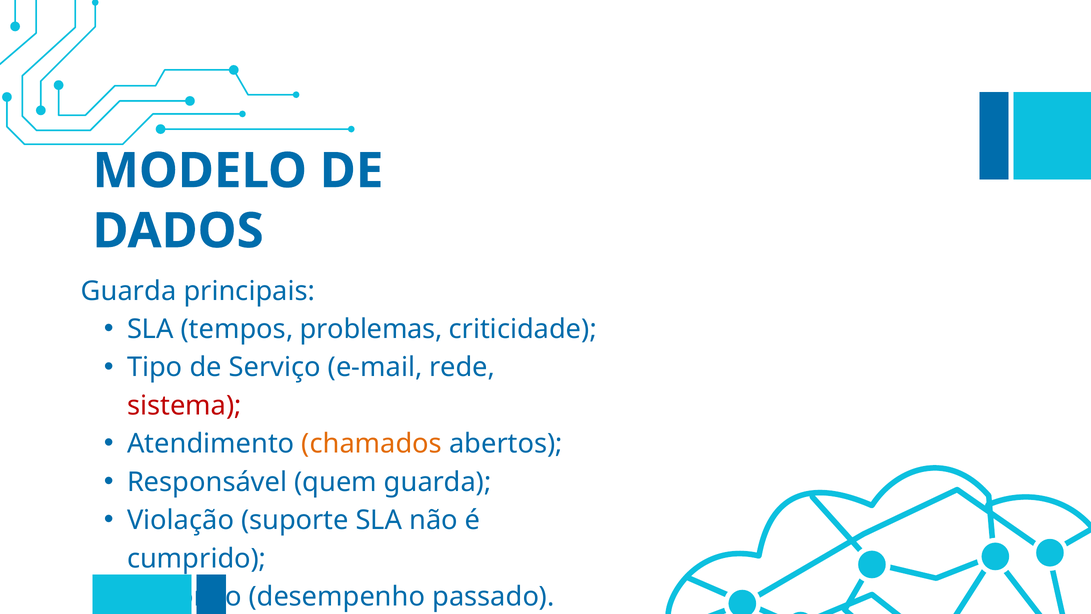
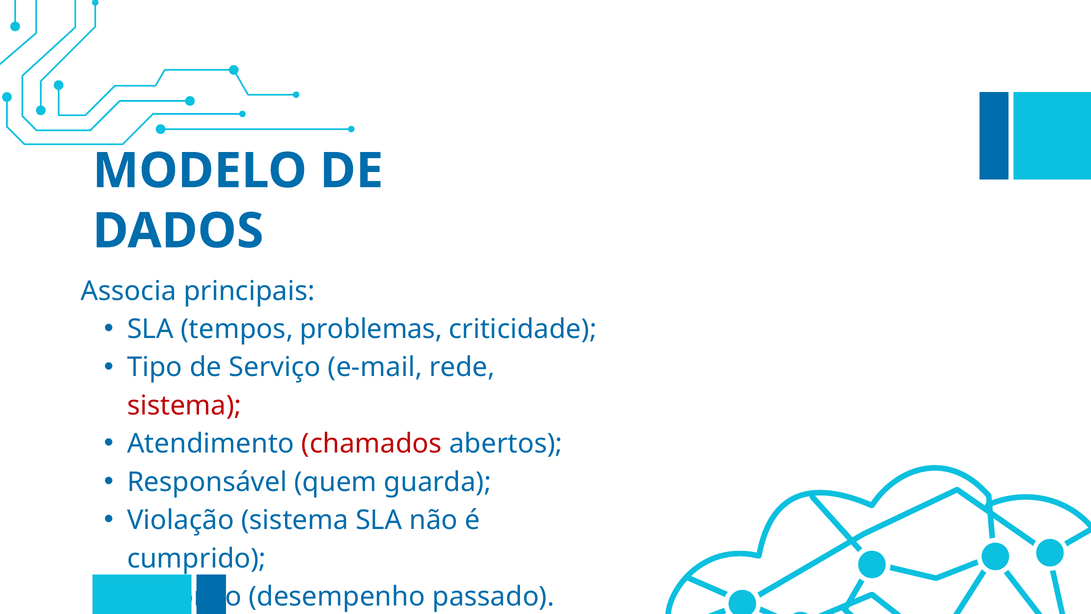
Guarda: Guarda -> Associa (129, 291)
chamados colour: orange -> red (372, 444)
Violação suporte: suporte -> sistema (295, 520)
